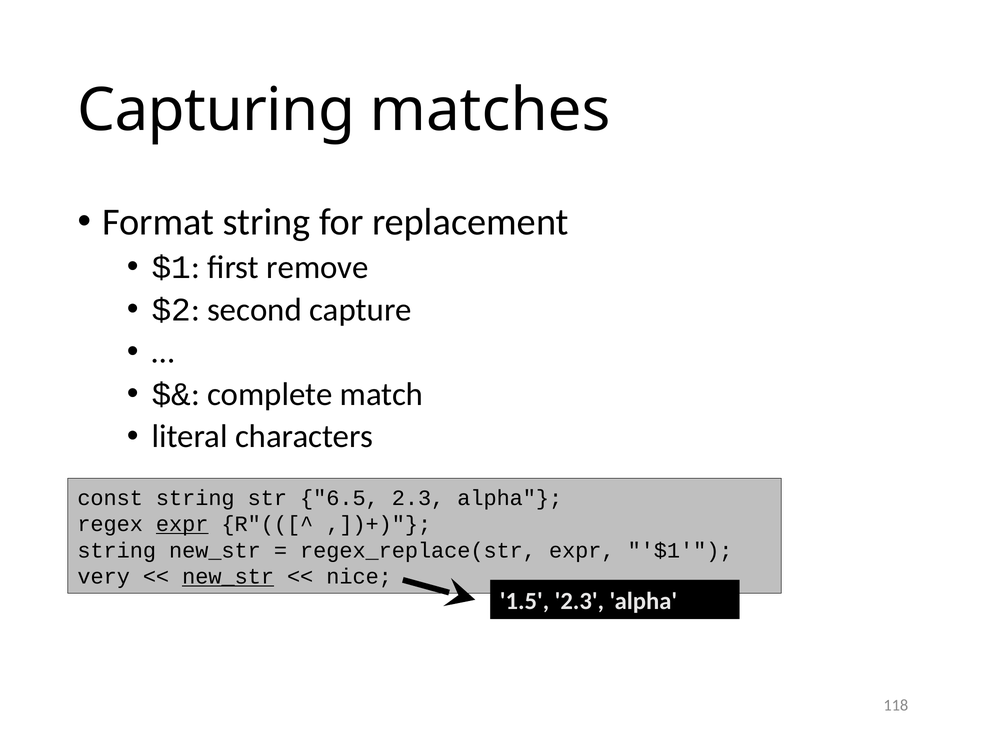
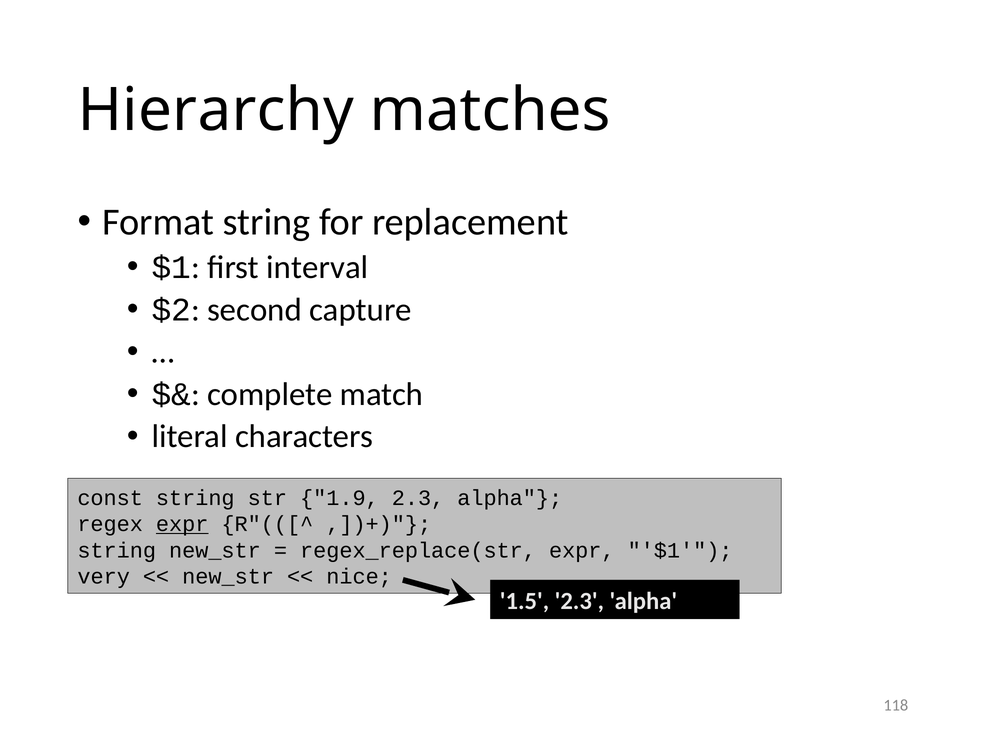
Capturing: Capturing -> Hierarchy (216, 110)
remove: remove -> interval (317, 268)
6.5: 6.5 -> 1.9 (339, 498)
new_str underline: present -> none (228, 577)
